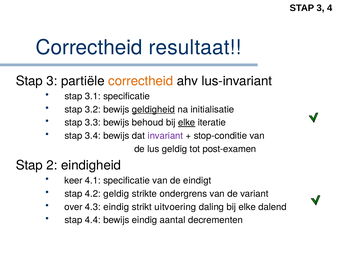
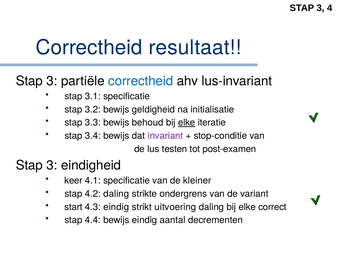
correctheid colour: orange -> blue (141, 81)
geldigheid underline: present -> none (153, 110)
lus geldig: geldig -> testen (175, 149)
2: 2 -> 3 (52, 166)
eindigt: eindigt -> kleiner (197, 181)
4.2 geldig: geldig -> daling (116, 194)
over: over -> start (73, 207)
dalend: dalend -> correct (272, 207)
